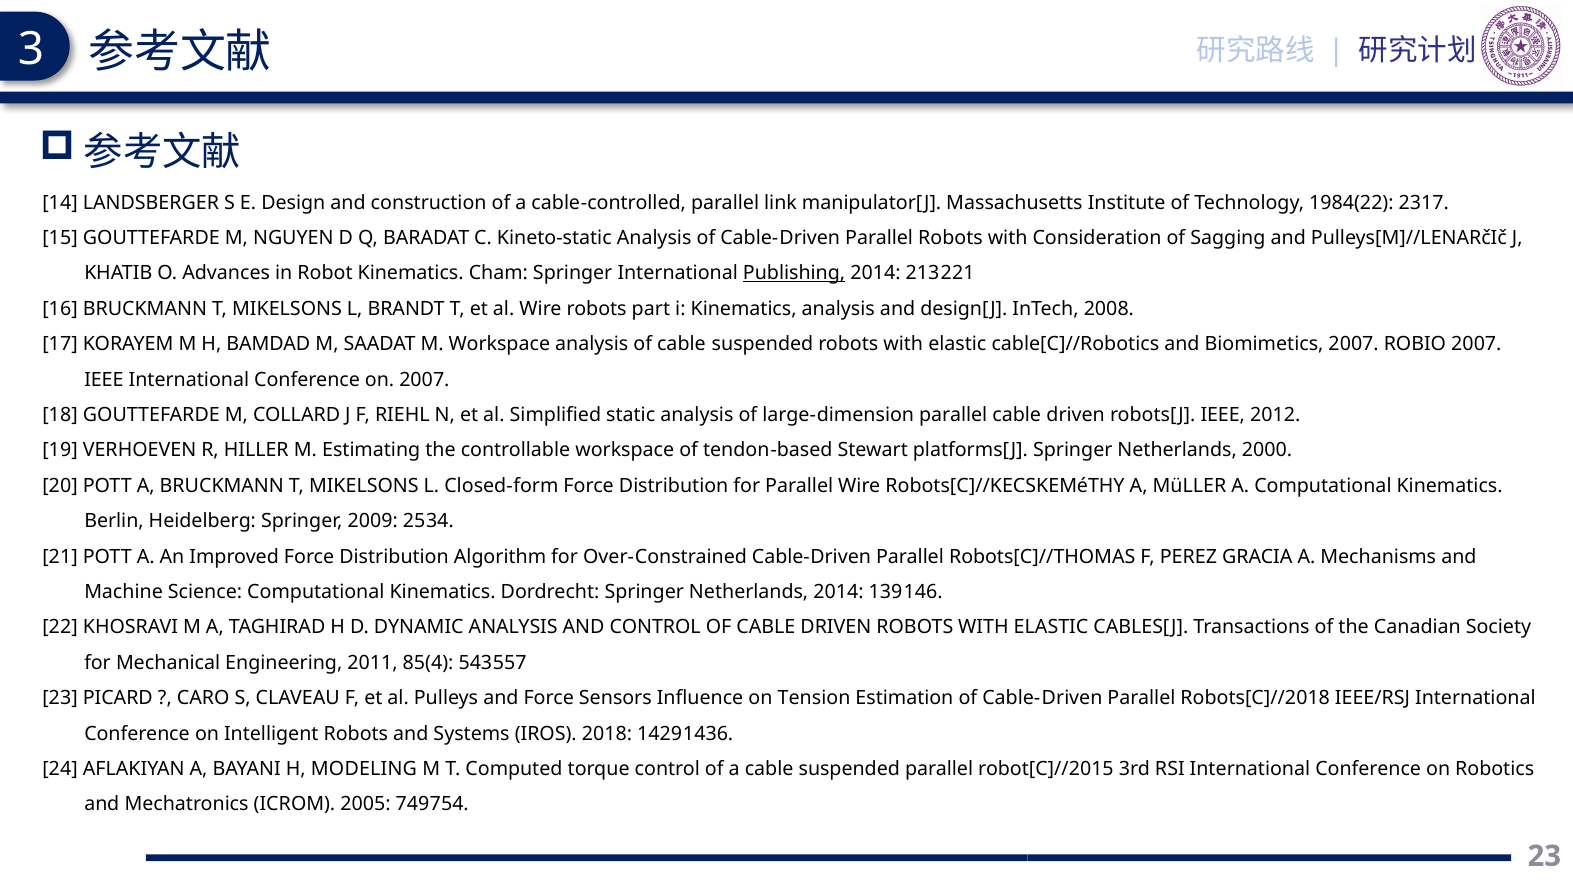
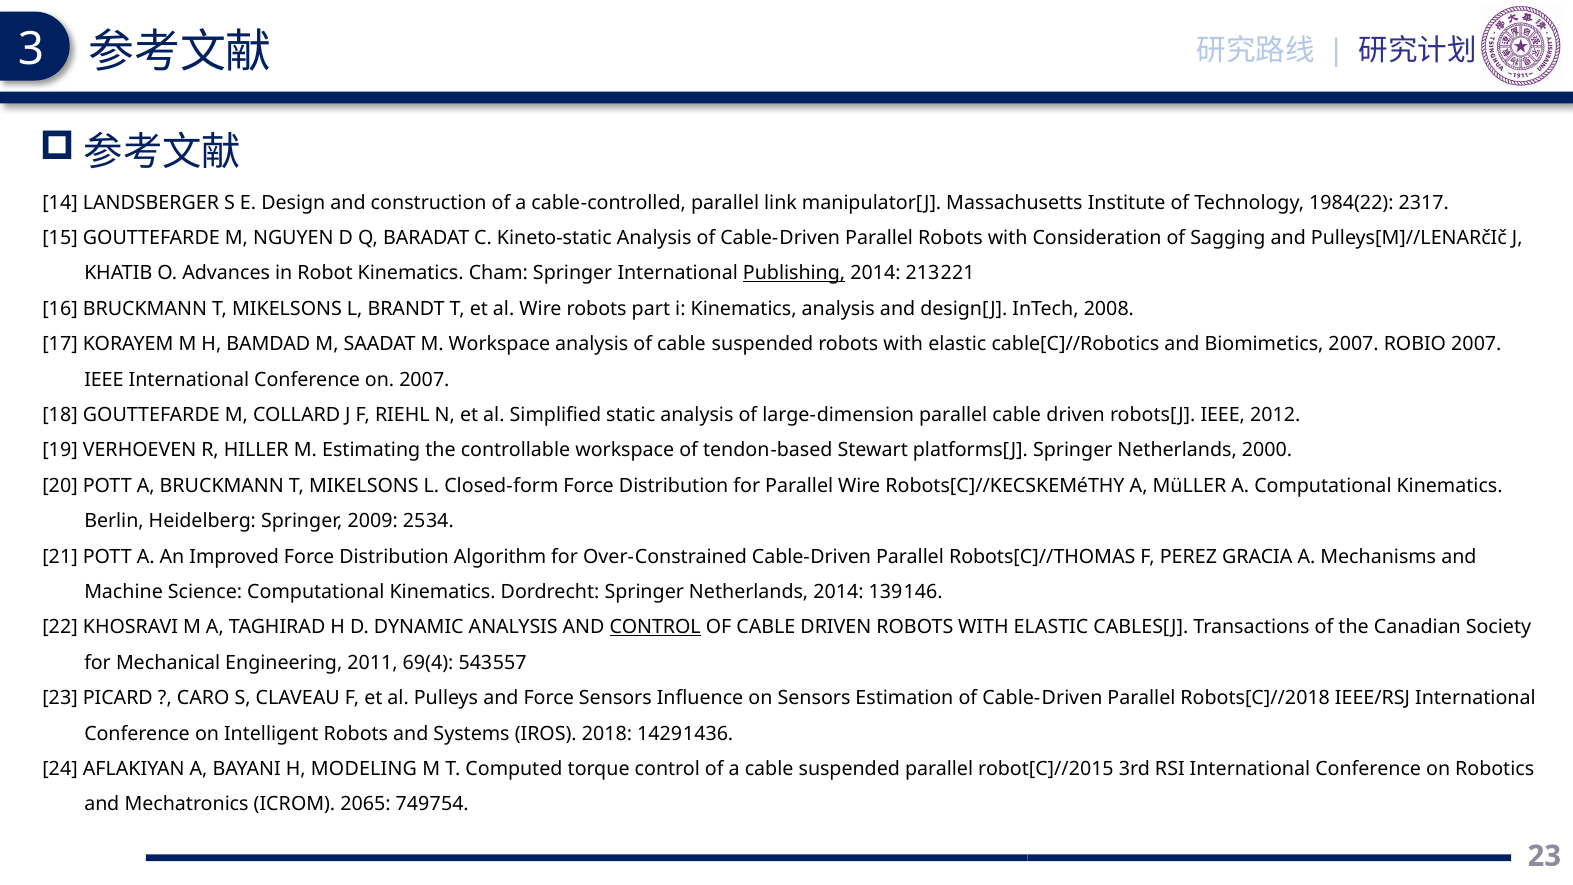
CONTROL underline: none -> present (655, 627)
85(4: 85(4 -> 69(4 (428, 663)
on Tension: Tension -> Sensors (814, 698)
2005: 2005 -> 2065 (365, 804)
